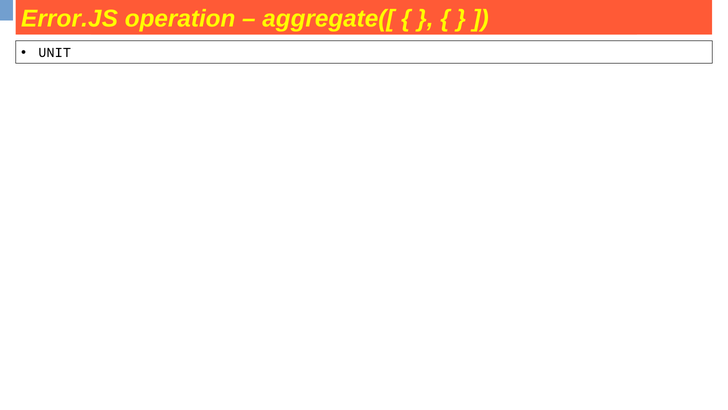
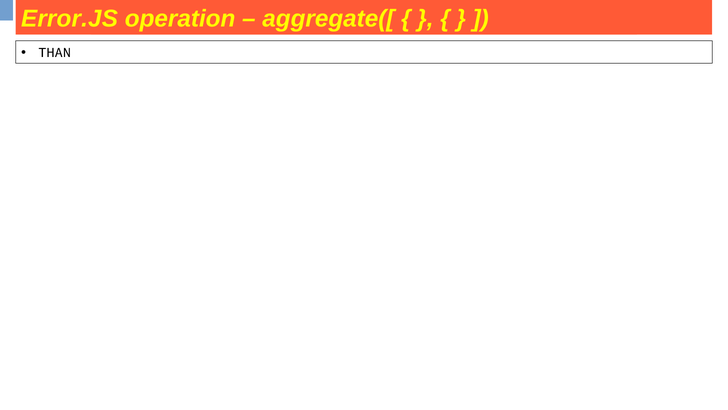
UNIT: UNIT -> THAN (55, 52)
